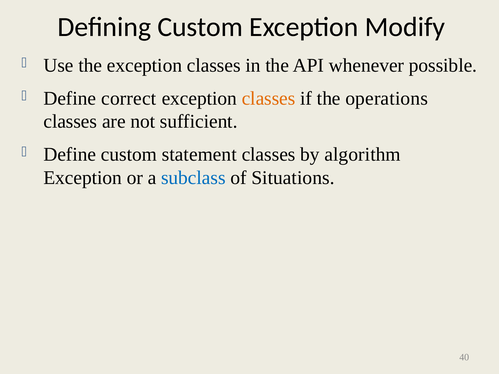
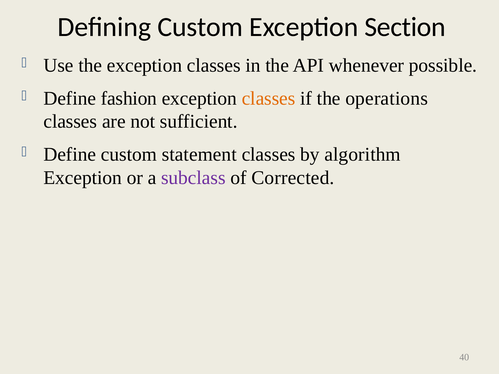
Modify: Modify -> Section (405, 27)
correct: correct -> fashion (129, 98)
subclass colour: blue -> purple (193, 178)
Situations: Situations -> Corrected (293, 178)
